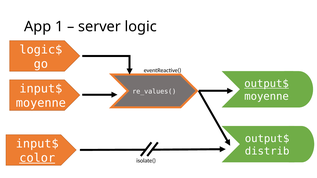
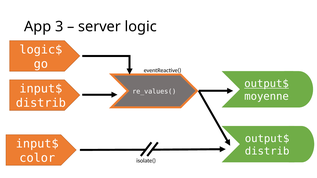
1: 1 -> 3 (59, 27)
moyenne: moyenne -> distrib (41, 103)
color underline: present -> none (37, 158)
